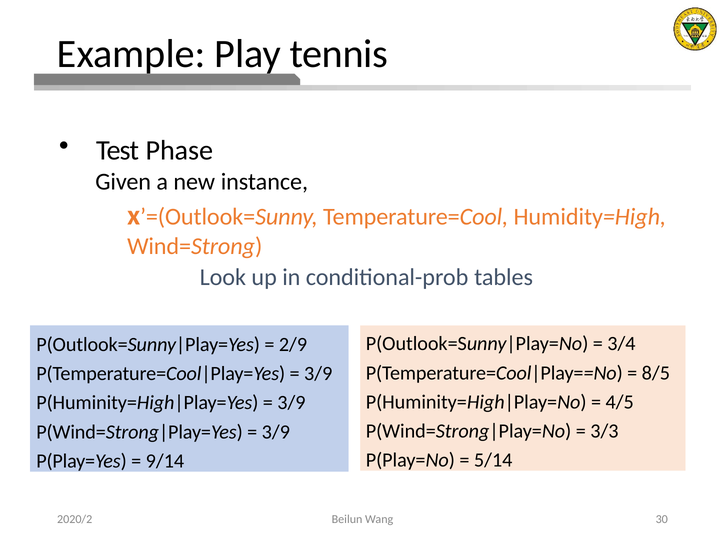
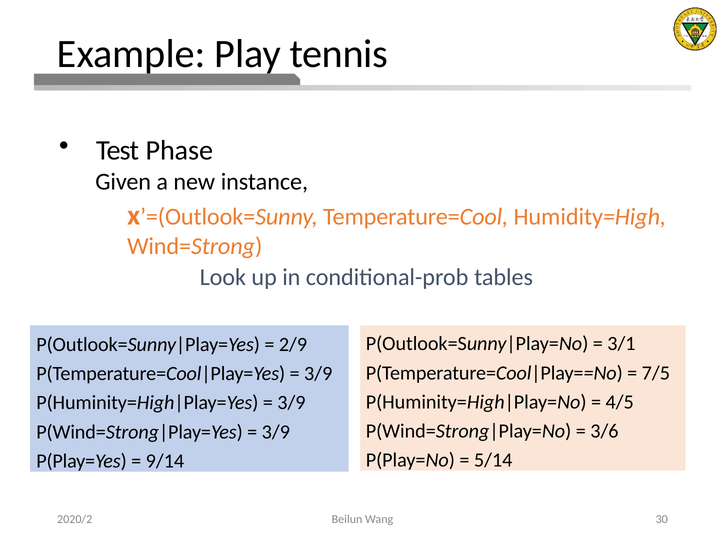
3/4: 3/4 -> 3/1 (621, 344)
8/5: 8/5 -> 7/5 (656, 373)
3/3: 3/3 -> 3/6 (604, 431)
